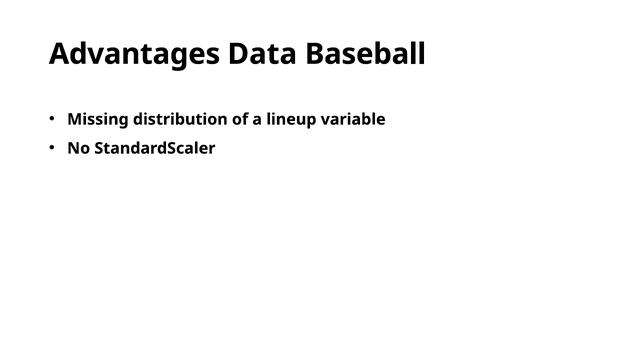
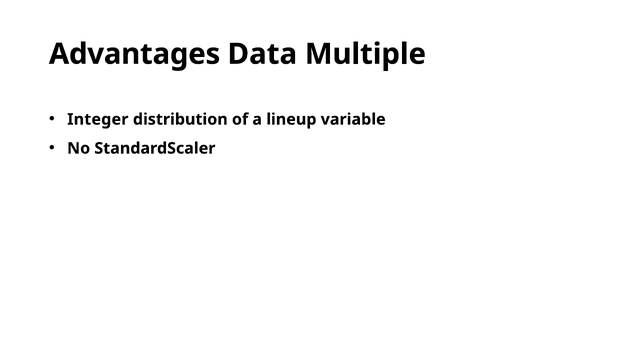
Baseball: Baseball -> Multiple (365, 54)
Missing: Missing -> Integer (98, 119)
